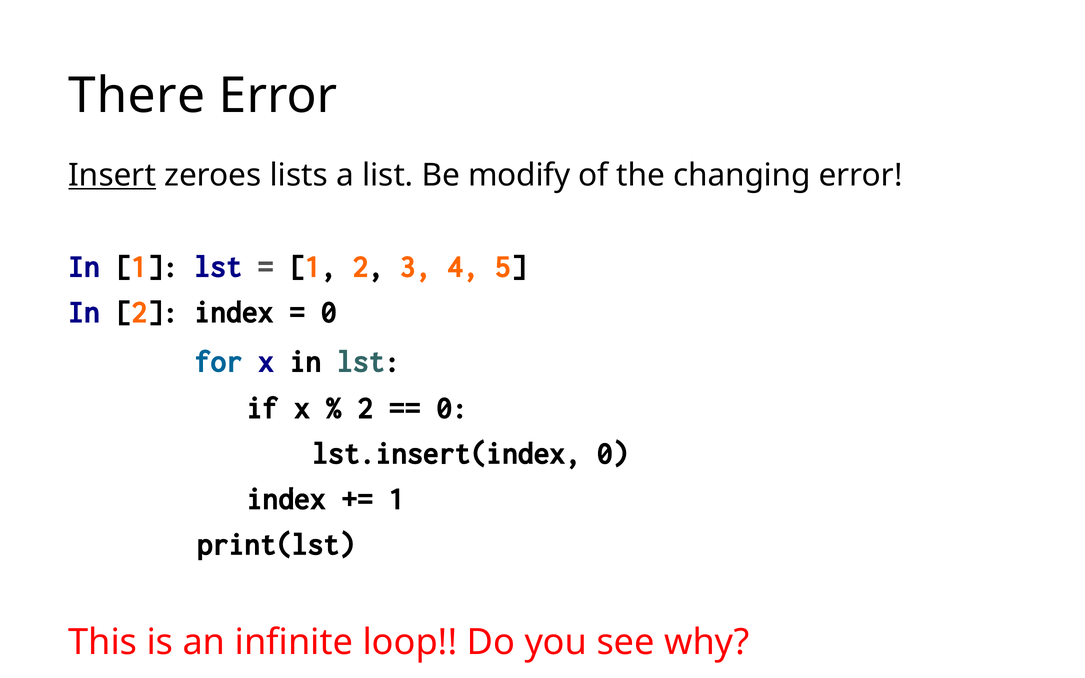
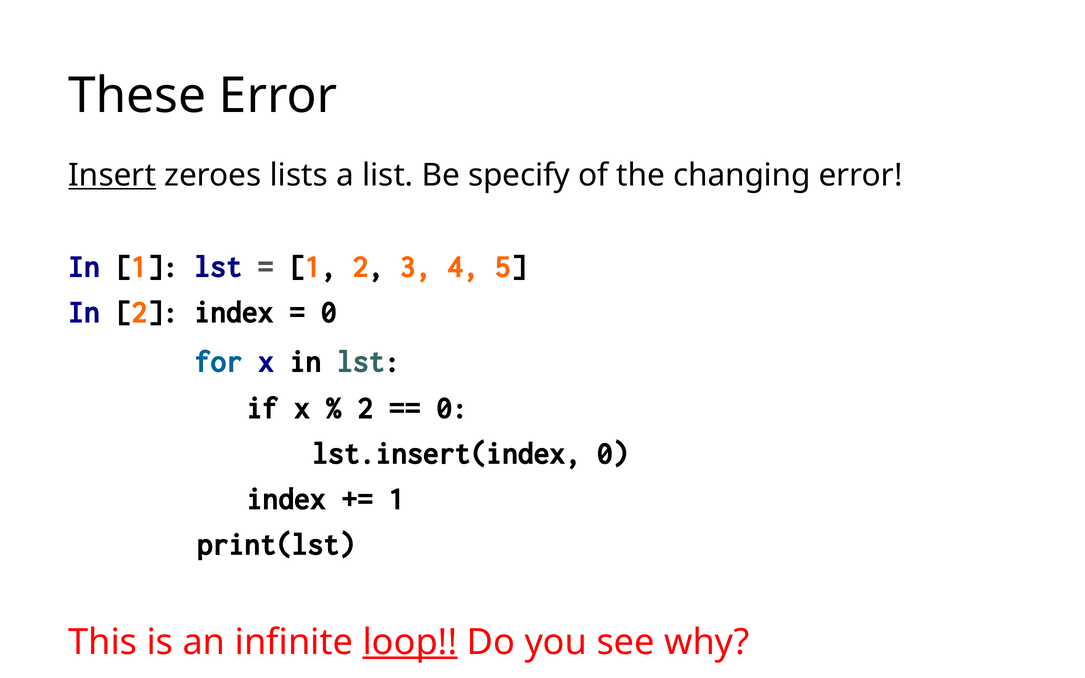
There: There -> These (137, 96)
modify: modify -> specify (519, 175)
loop underline: none -> present (410, 642)
